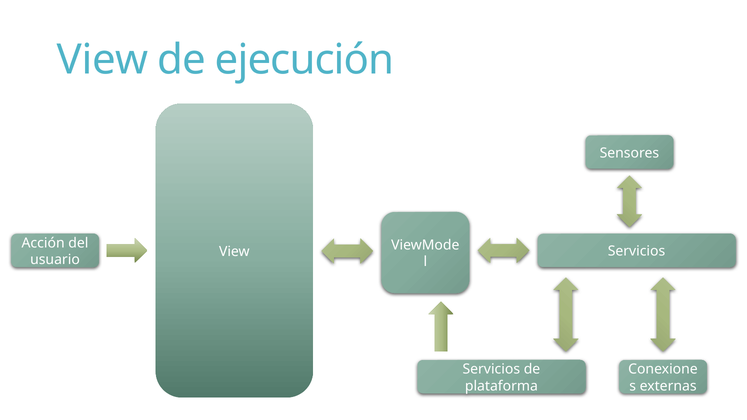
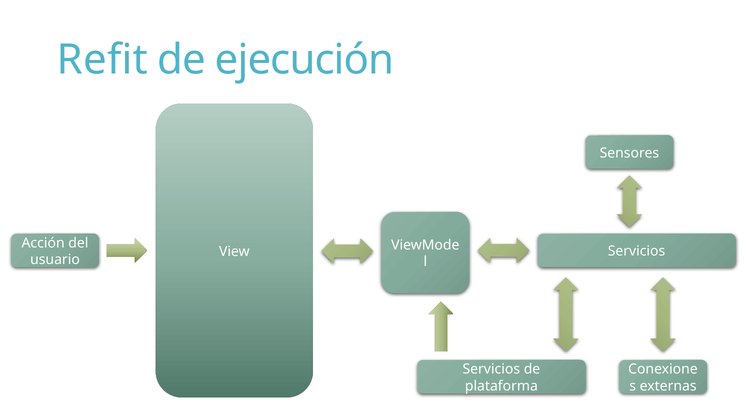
View: View -> Refit (102, 60)
